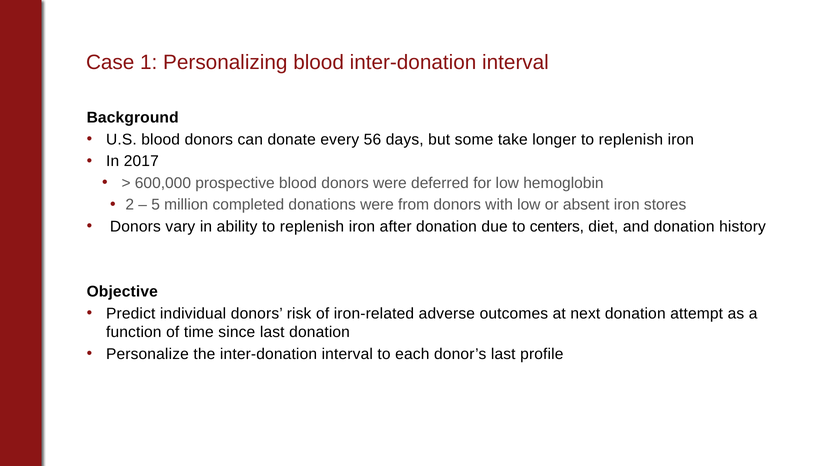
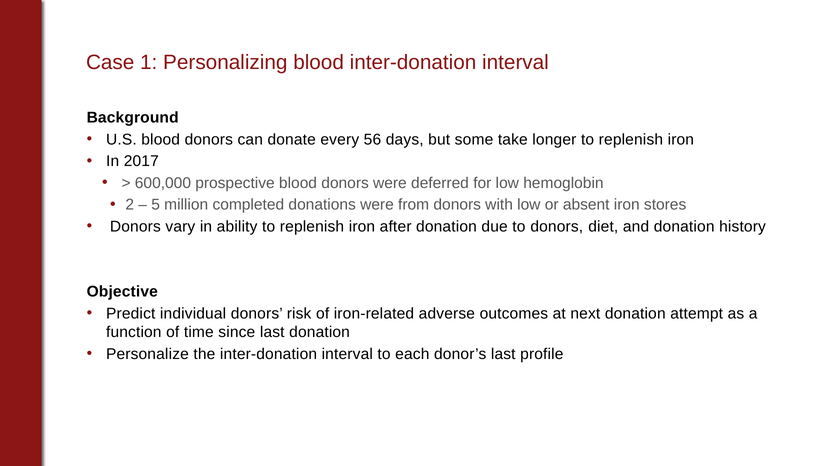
to centers: centers -> donors (557, 227)
